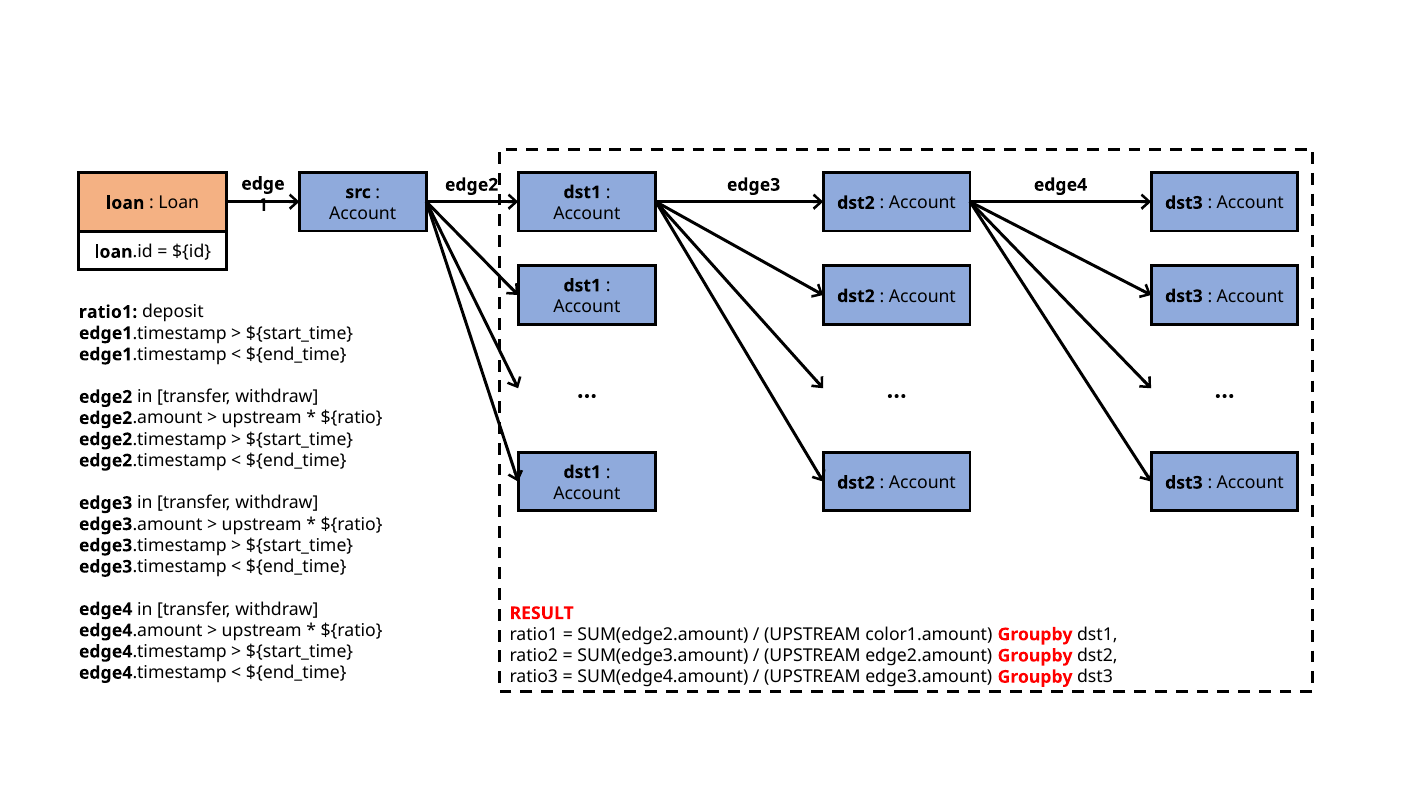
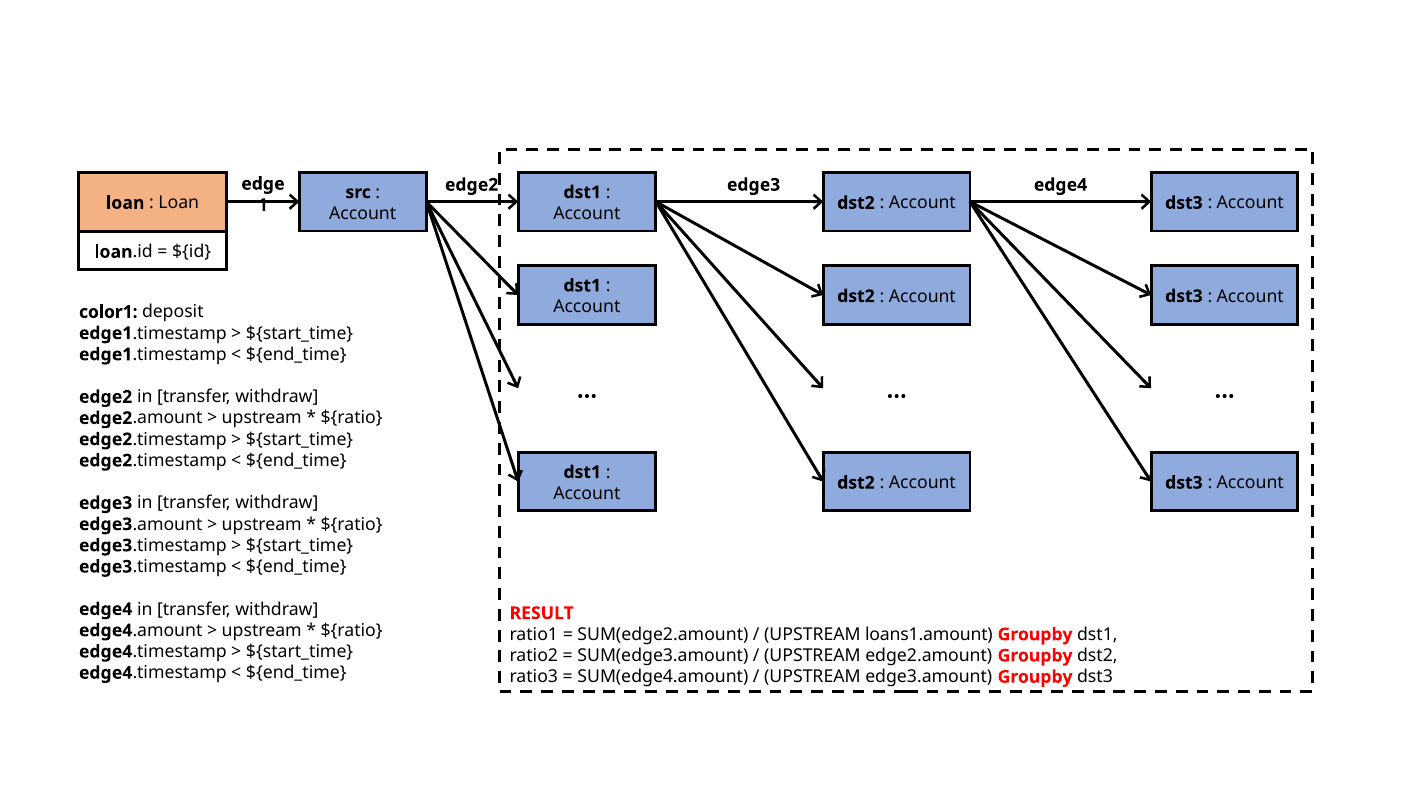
ratio1: ratio1 -> color1 (108, 312)
color1.amount: color1.amount -> loans1.amount (929, 634)
